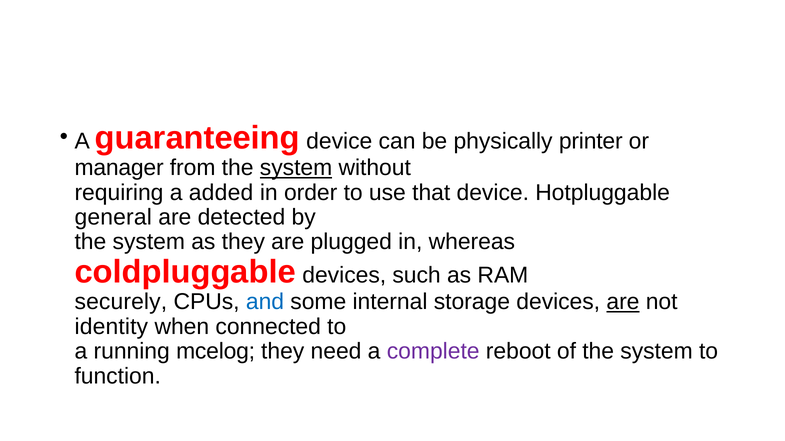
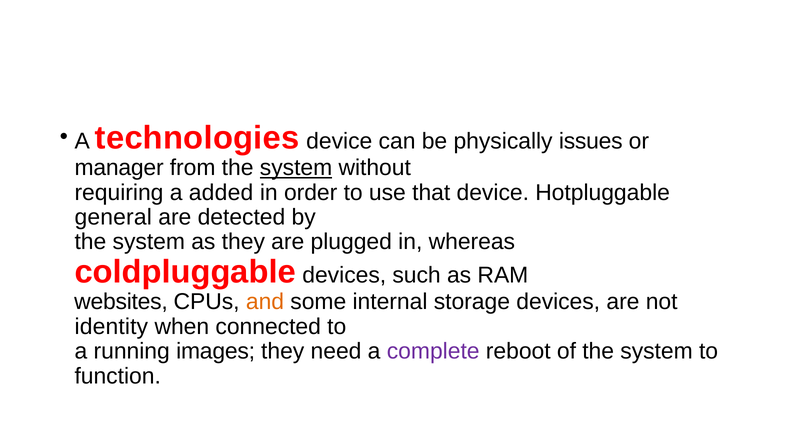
guaranteeing: guaranteeing -> technologies (197, 138)
printer: printer -> issues (591, 141)
securely: securely -> websites (121, 302)
and colour: blue -> orange (265, 302)
are underline: present -> none (623, 302)
mcelog: mcelog -> images (216, 352)
